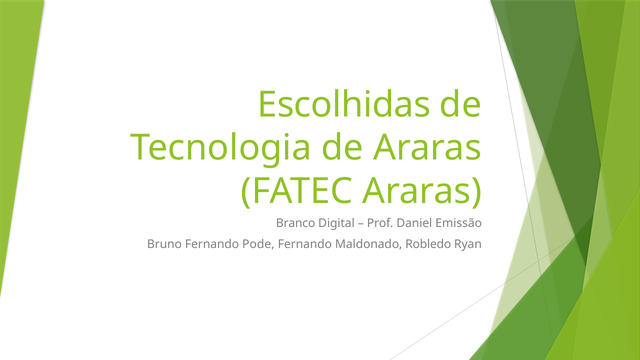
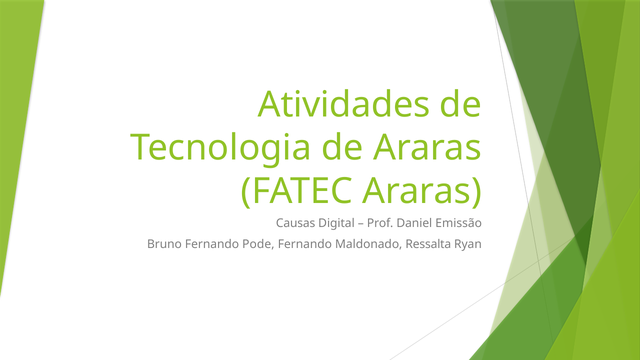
Escolhidas: Escolhidas -> Atividades (344, 105)
Branco: Branco -> Causas (296, 223)
Robledo: Robledo -> Ressalta (428, 244)
